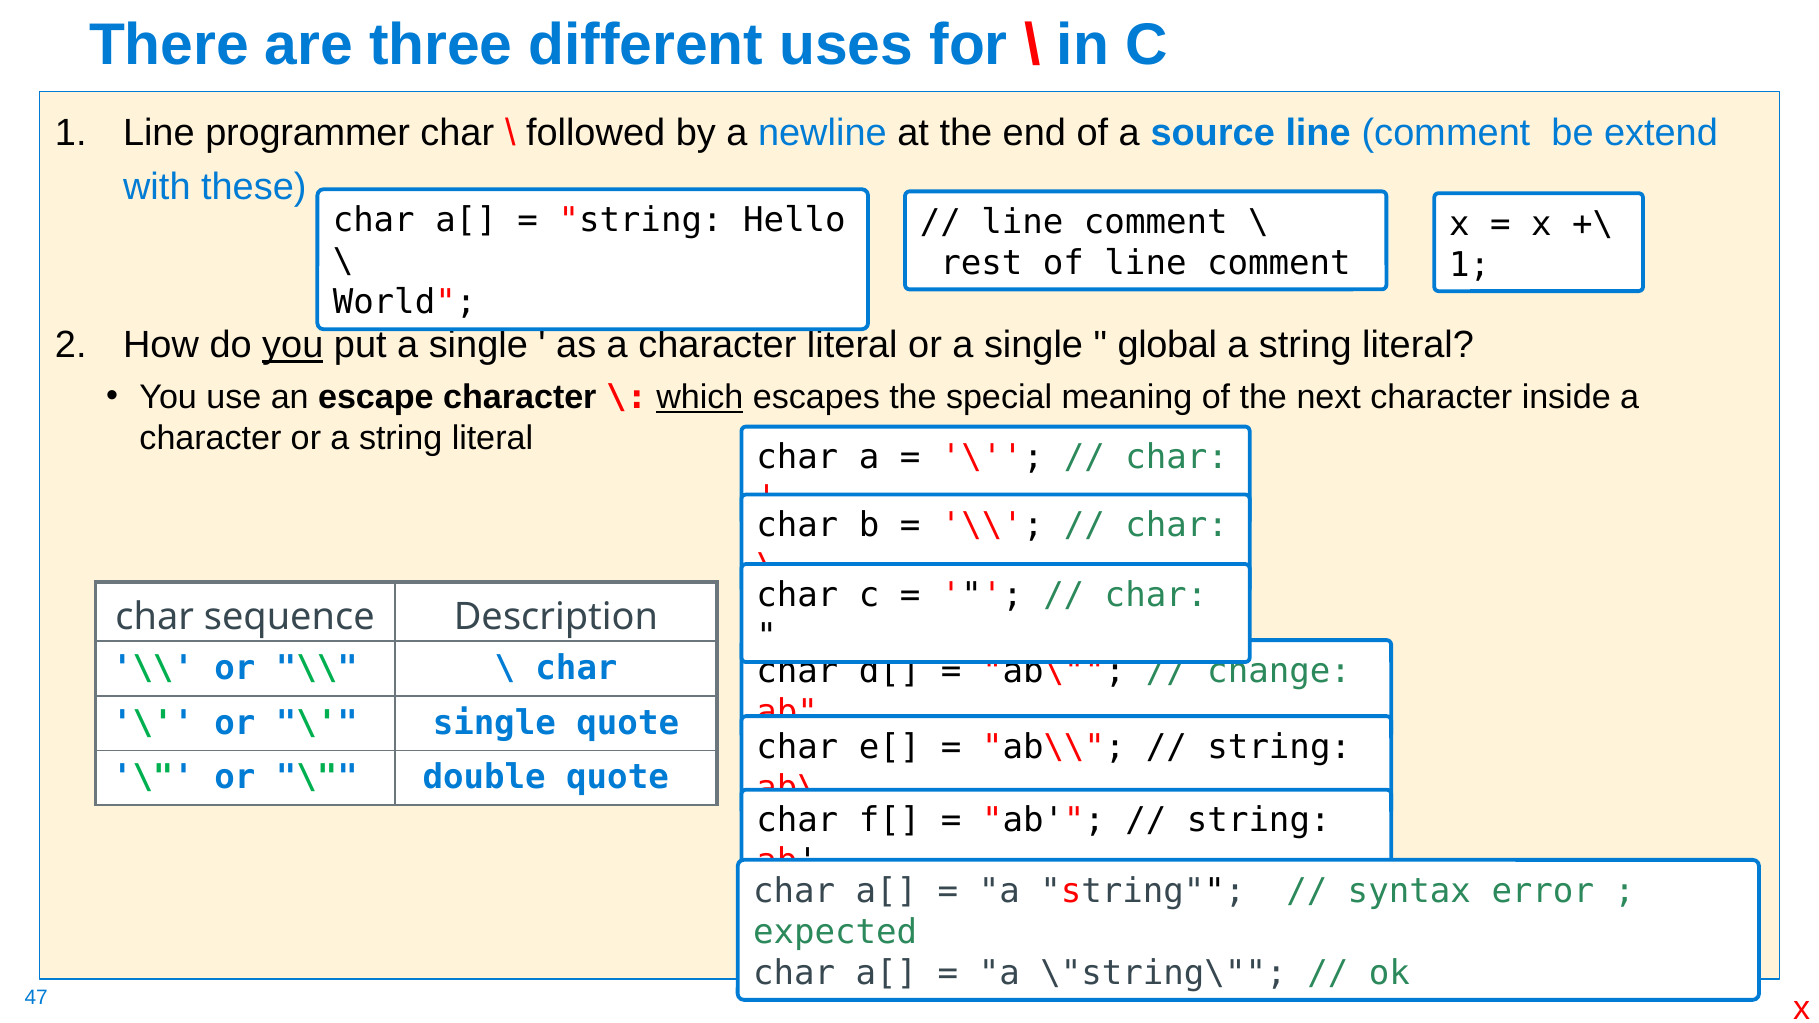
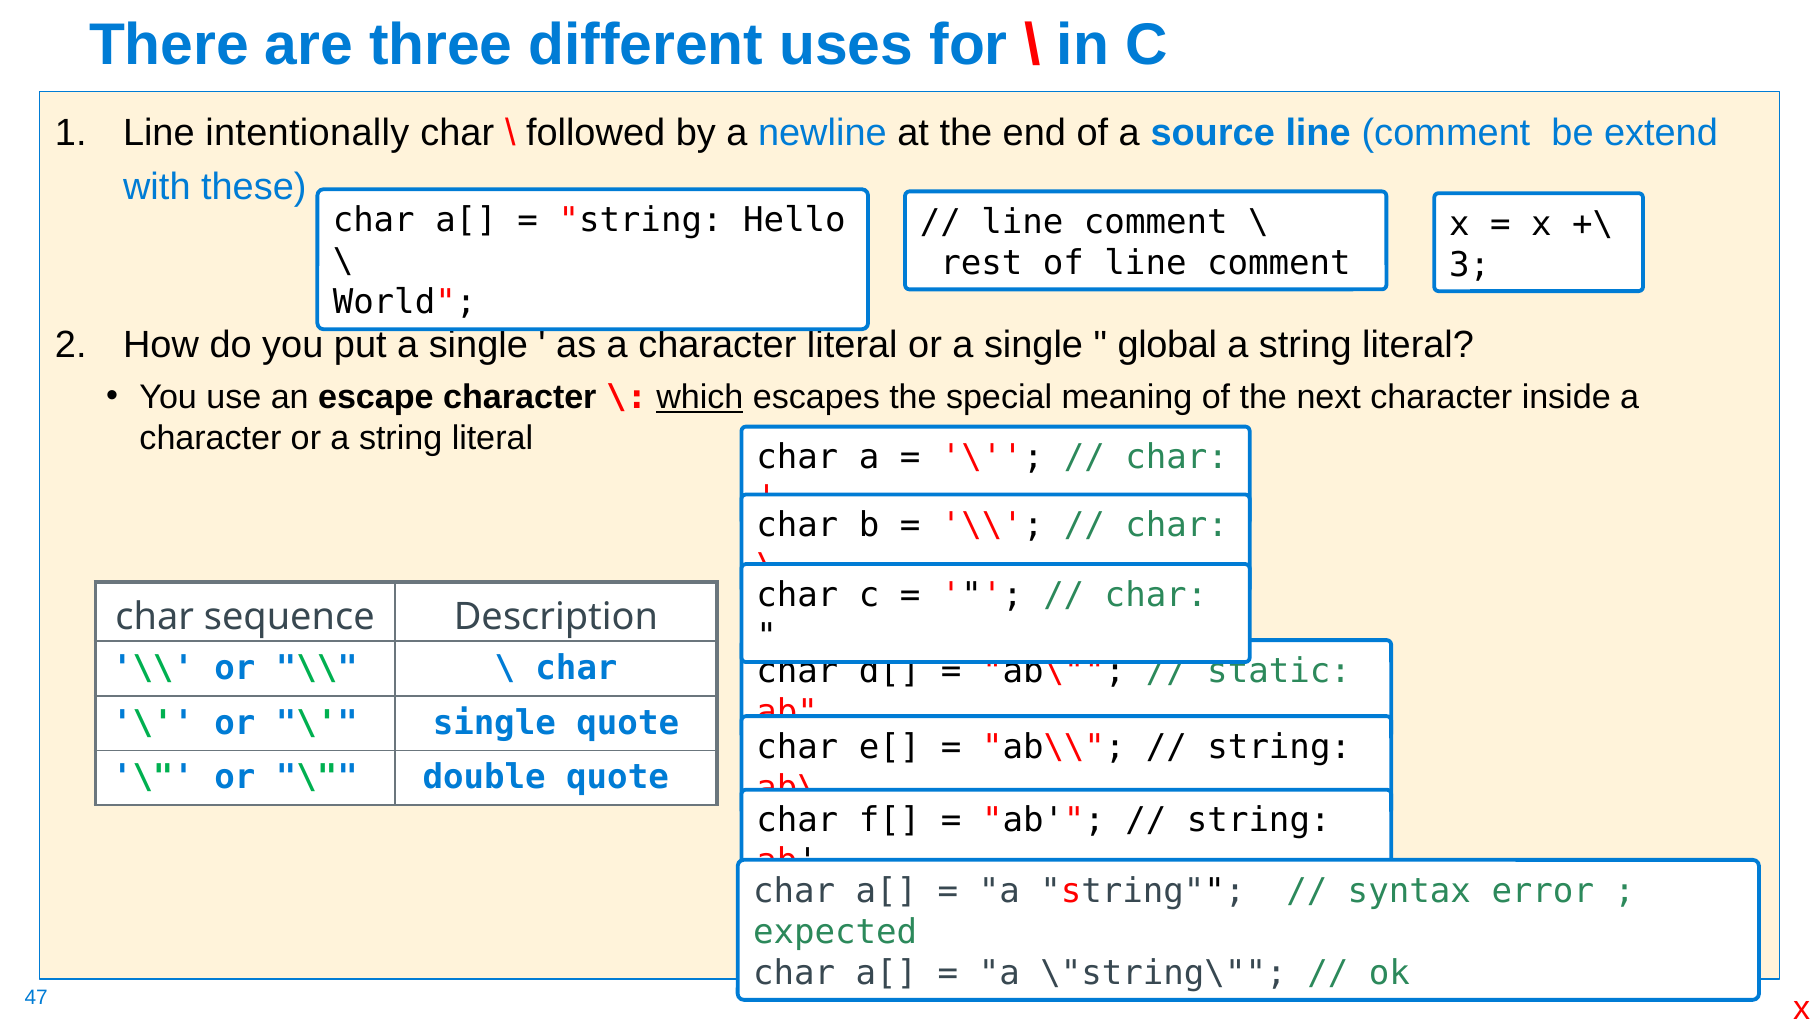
programmer: programmer -> intentionally (307, 133)
1: 1 -> 3 (1470, 265)
you underline: present -> none (293, 345)
change: change -> static (1279, 671)
